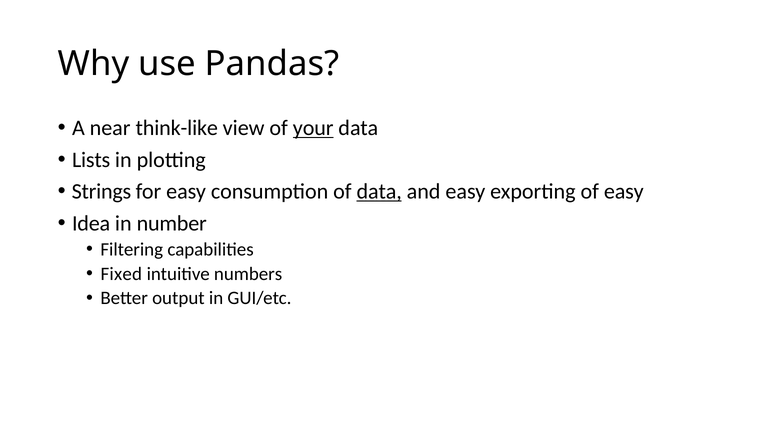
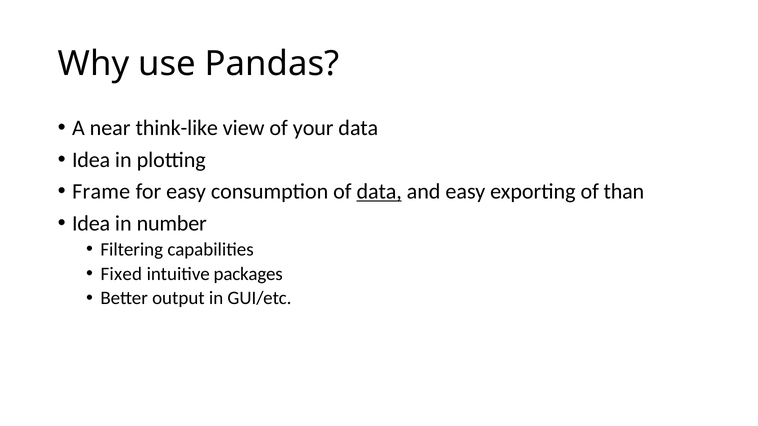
your underline: present -> none (313, 128)
Lists: Lists -> Idea (91, 160)
Strings: Strings -> Frame (101, 192)
of easy: easy -> than (624, 192)
numbers: numbers -> packages (248, 274)
